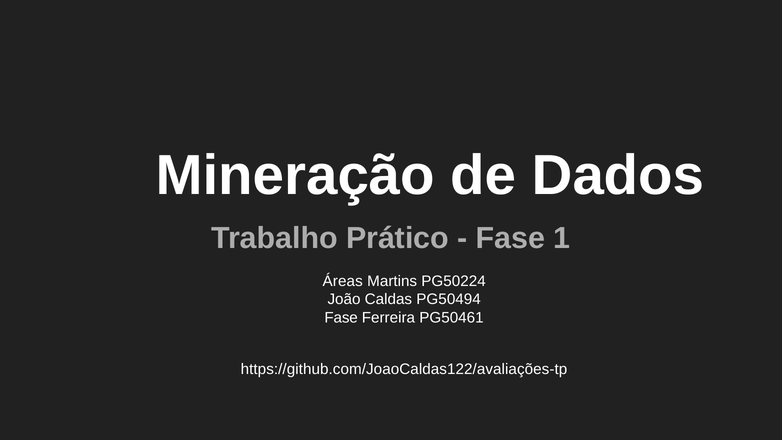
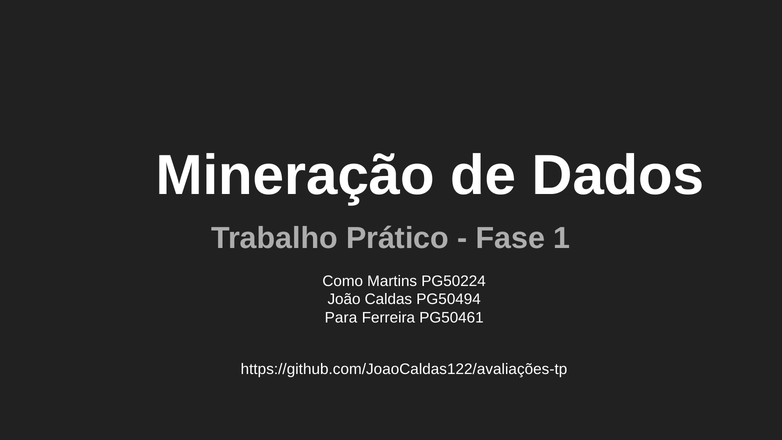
Áreas: Áreas -> Como (343, 281)
Fase: Fase -> Para (341, 318)
